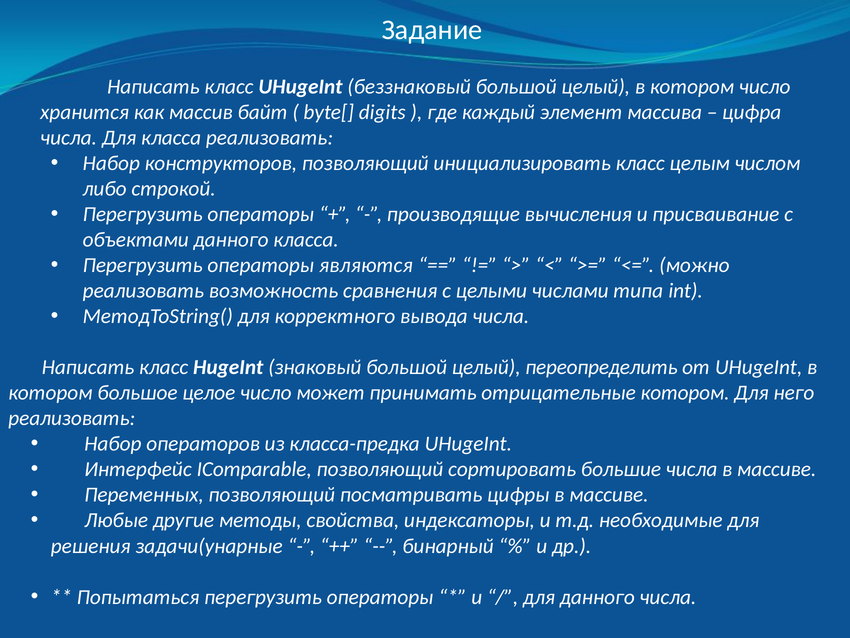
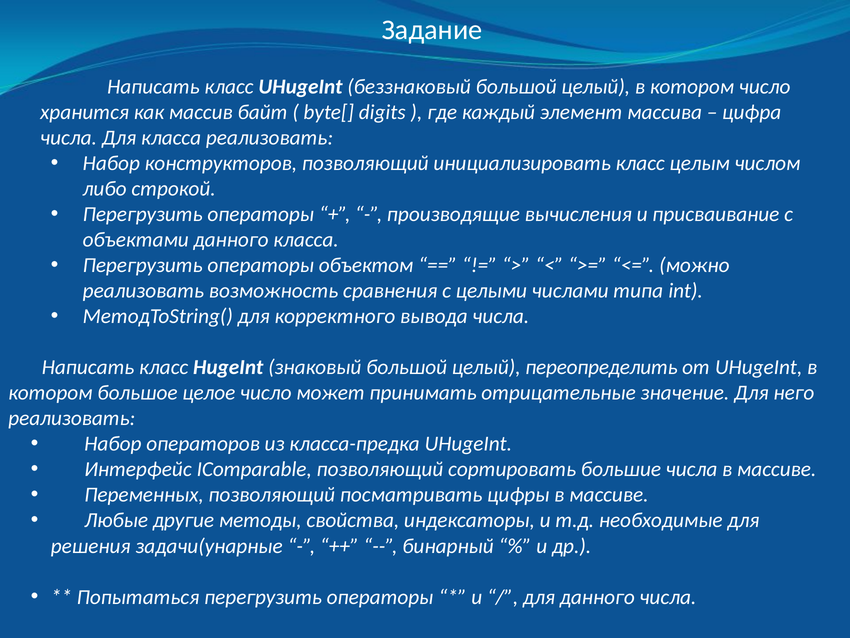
являются: являются -> объектом (366, 265)
отрицательные котором: котором -> значение (685, 393)
